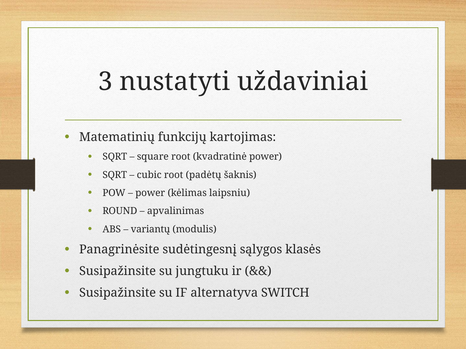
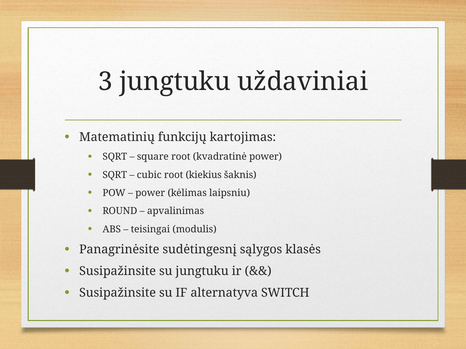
3 nustatyti: nustatyti -> jungtuku (175, 82)
padėtų: padėtų -> kiekius (204, 175)
variantų: variantų -> teisingai (150, 229)
